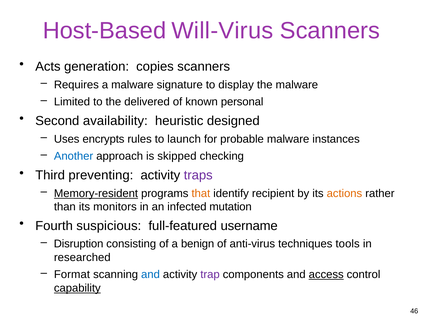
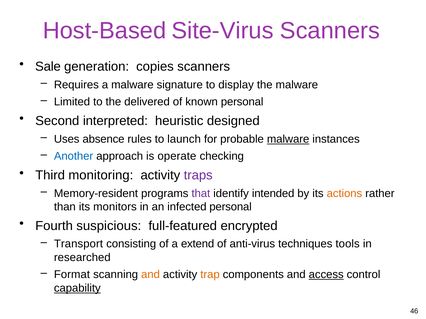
Will-Virus: Will-Virus -> Site-Virus (222, 31)
Acts: Acts -> Sale (48, 67)
availability: availability -> interpreted (115, 121)
encrypts: encrypts -> absence (103, 139)
malware underline: none -> present (288, 139)
skipped: skipped -> operate (177, 157)
preventing: preventing -> monitoring (101, 175)
Memory-resident underline: present -> none (96, 194)
that colour: orange -> purple (201, 194)
recipient: recipient -> intended (273, 194)
infected mutation: mutation -> personal (231, 207)
username: username -> encrypted (249, 226)
Disruption: Disruption -> Transport (78, 244)
benign: benign -> extend (198, 244)
and colour: blue -> orange (151, 275)
trap colour: purple -> orange (210, 275)
